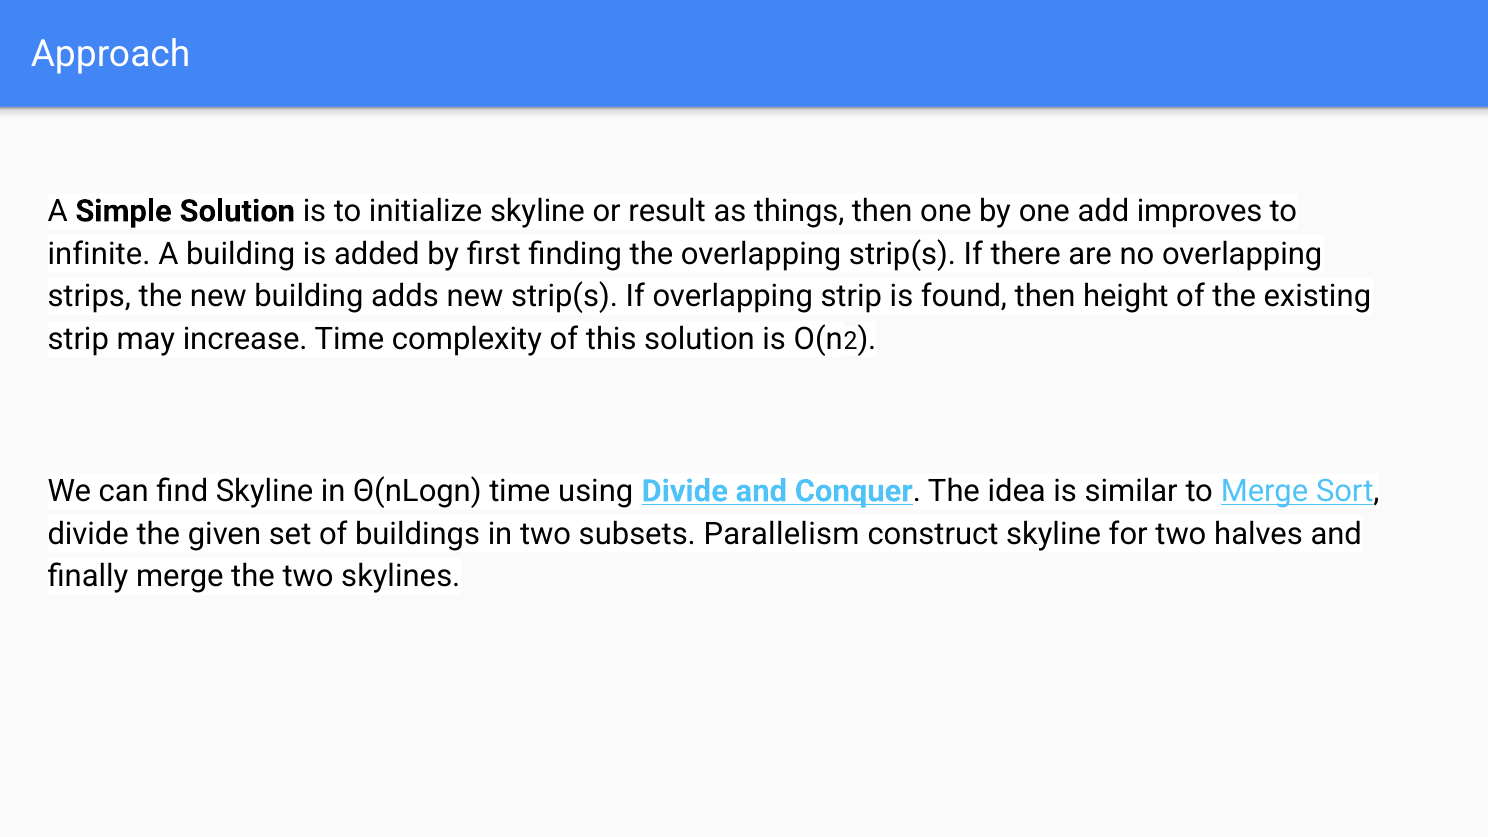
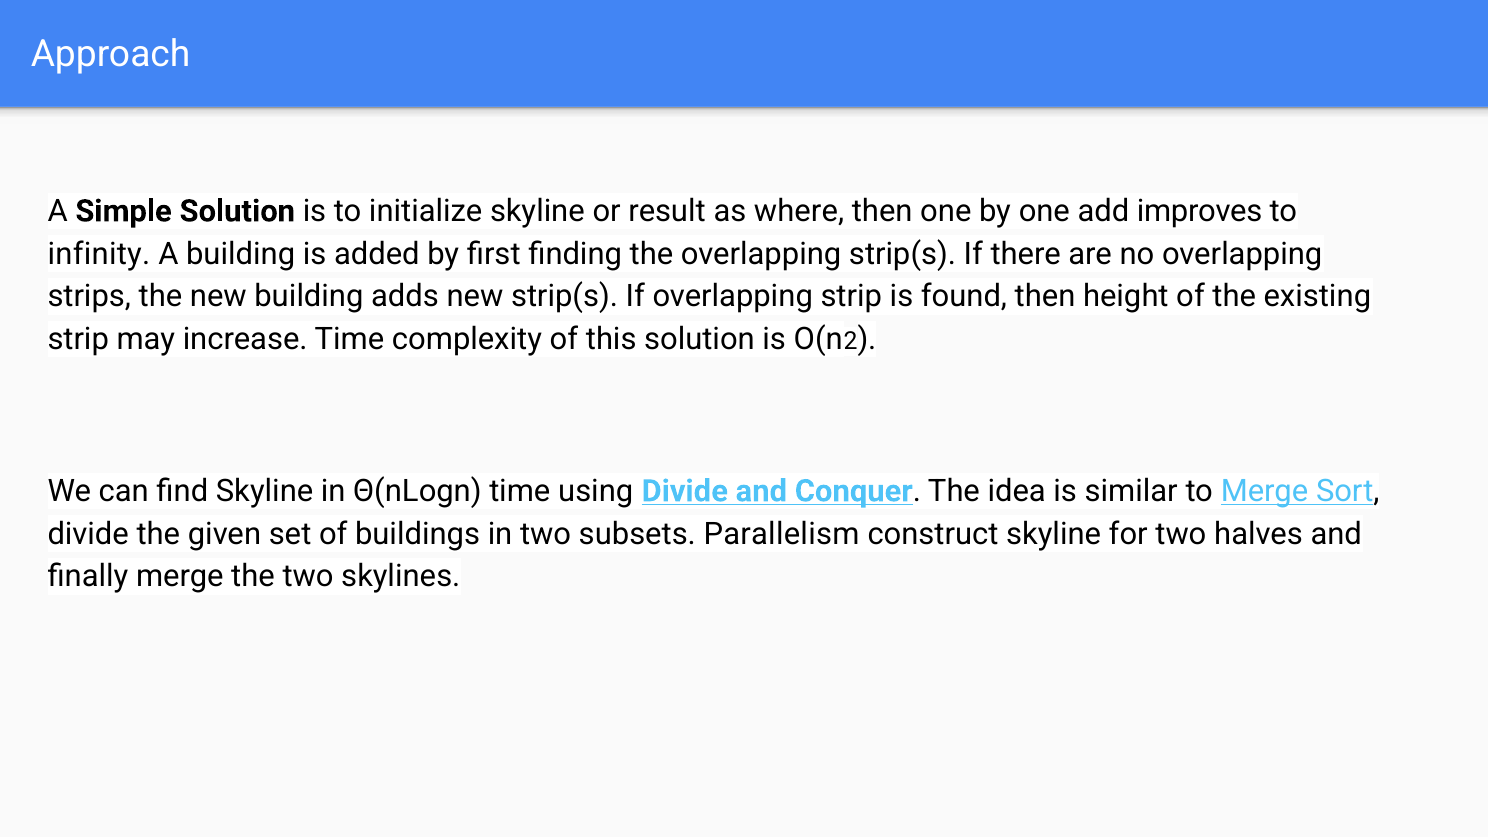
things: things -> where (799, 211)
infinite: infinite -> infinity (99, 254)
